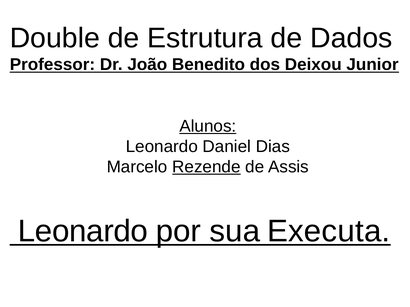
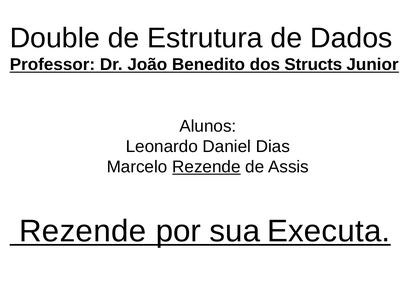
Deixou: Deixou -> Structs (313, 65)
Alunos underline: present -> none (208, 126)
Leonardo: Leonardo -> Rezende (83, 231)
